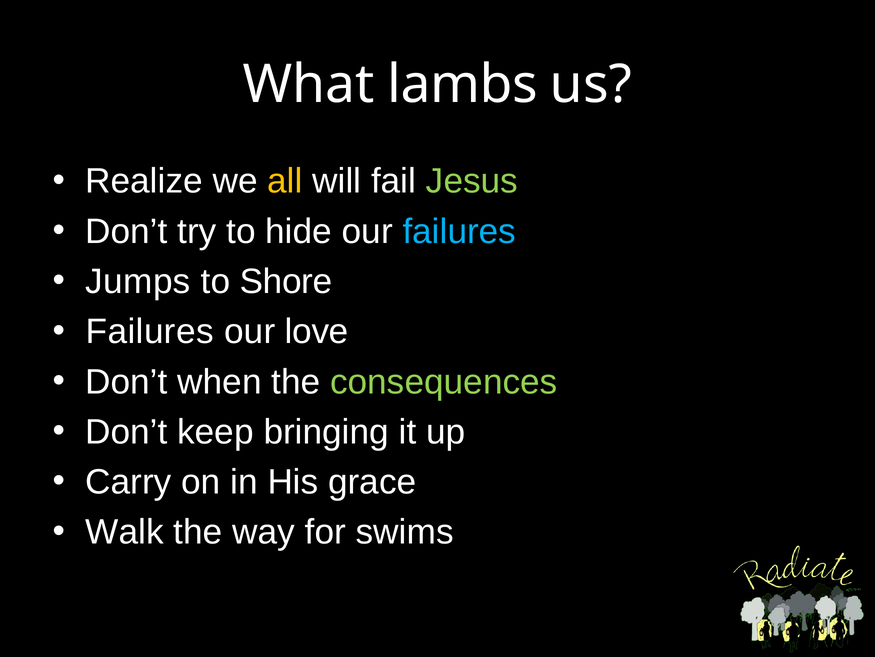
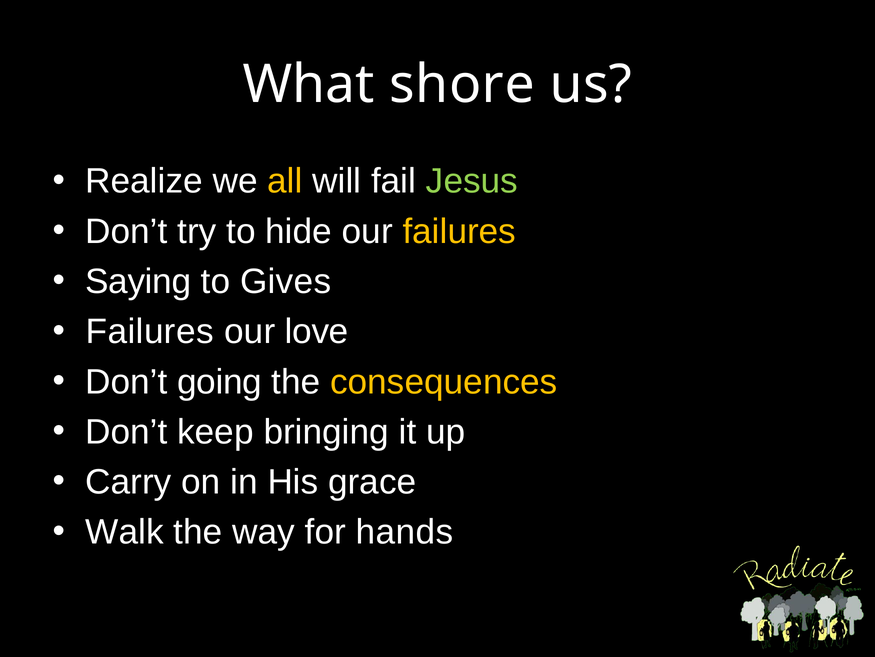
lambs: lambs -> shore (462, 85)
failures colour: light blue -> yellow (459, 231)
Jumps: Jumps -> Saying (138, 281)
Shore: Shore -> Gives (286, 281)
when: when -> going (220, 381)
consequences colour: light green -> yellow (444, 381)
swims: swims -> hands (404, 532)
